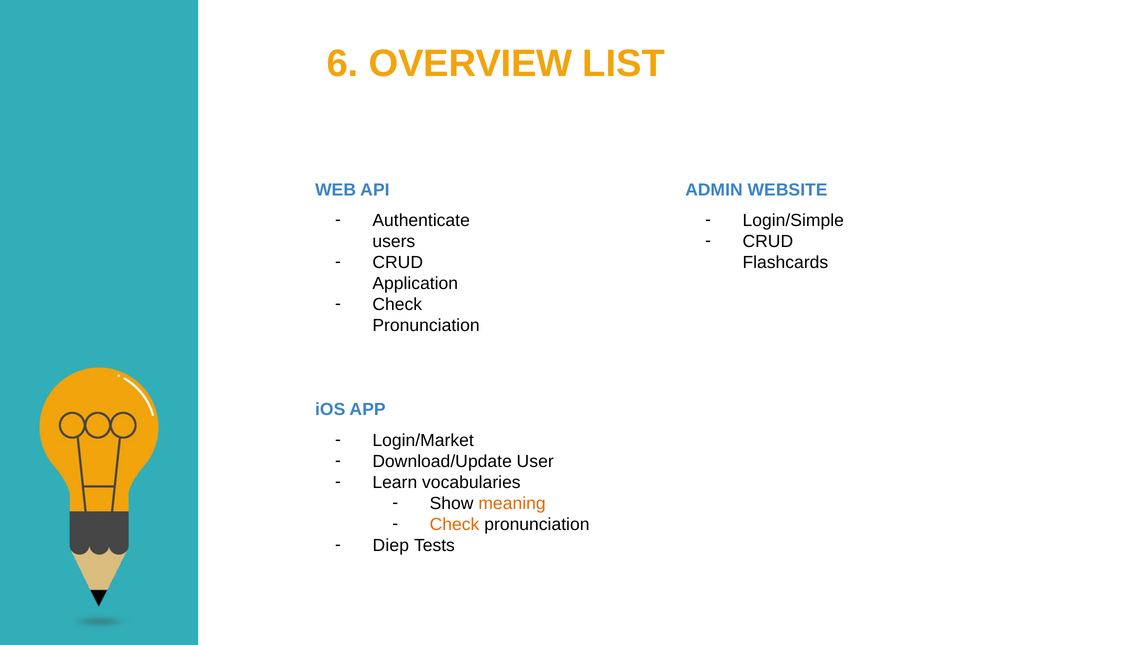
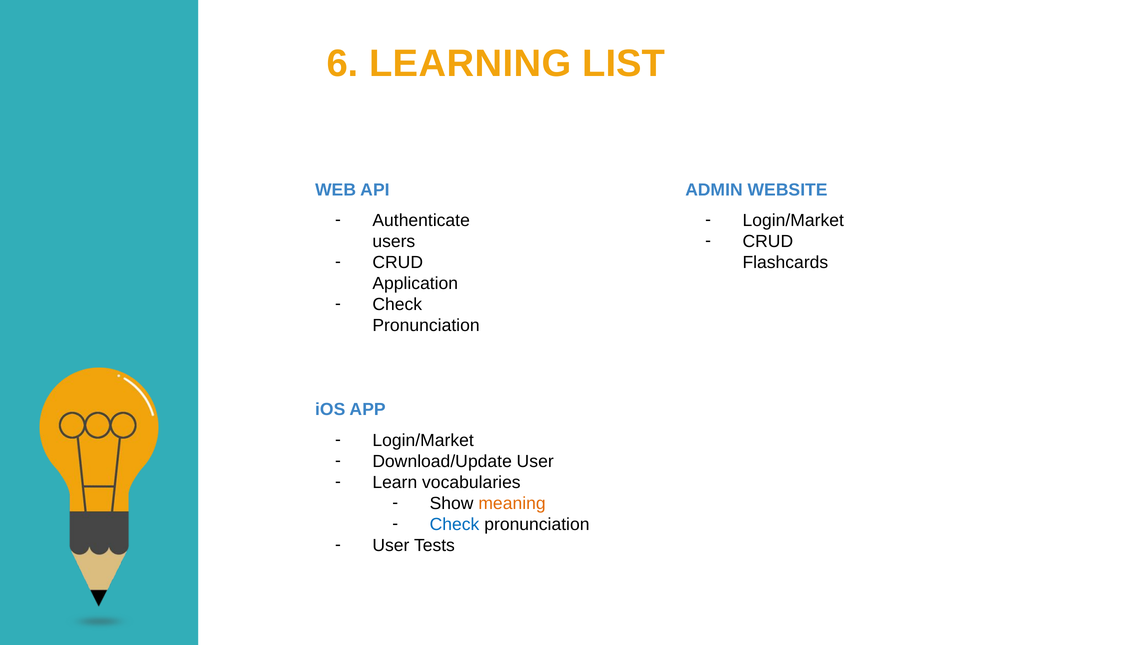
OVERVIEW: OVERVIEW -> LEARNING (470, 64)
Login/Simple: Login/Simple -> Login/Market (793, 220)
Check colour: orange -> blue (455, 524)
Diep: Diep -> User (391, 545)
